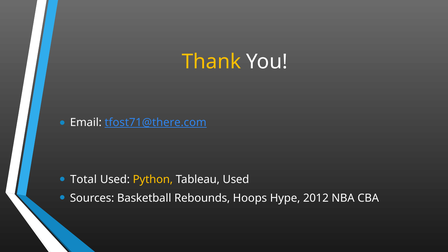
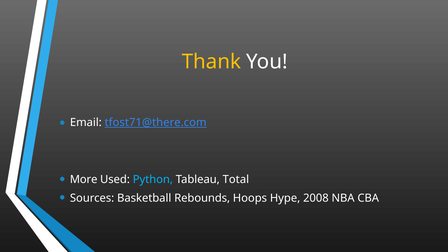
Total: Total -> More (84, 180)
Python colour: yellow -> light blue (153, 180)
Tableau Used: Used -> Total (236, 180)
2012: 2012 -> 2008 (316, 198)
